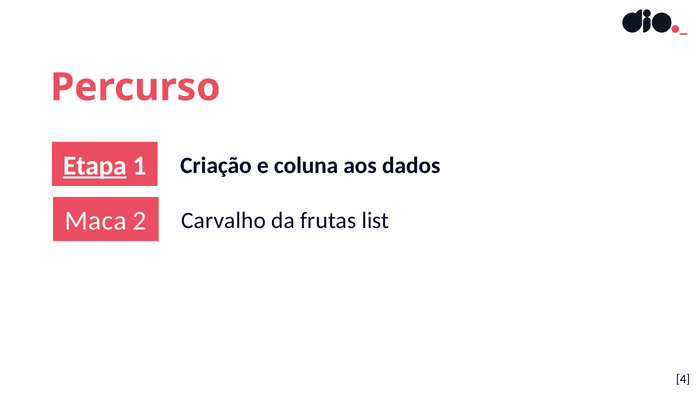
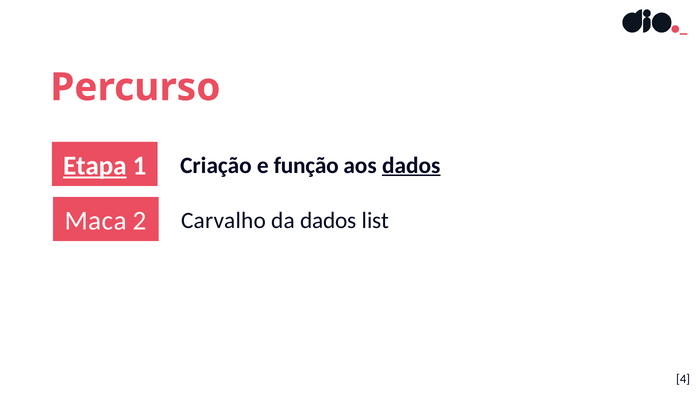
coluna: coluna -> função (306, 165)
dados underline: none -> present (411, 165)
da frutas: frutas -> dados (328, 220)
